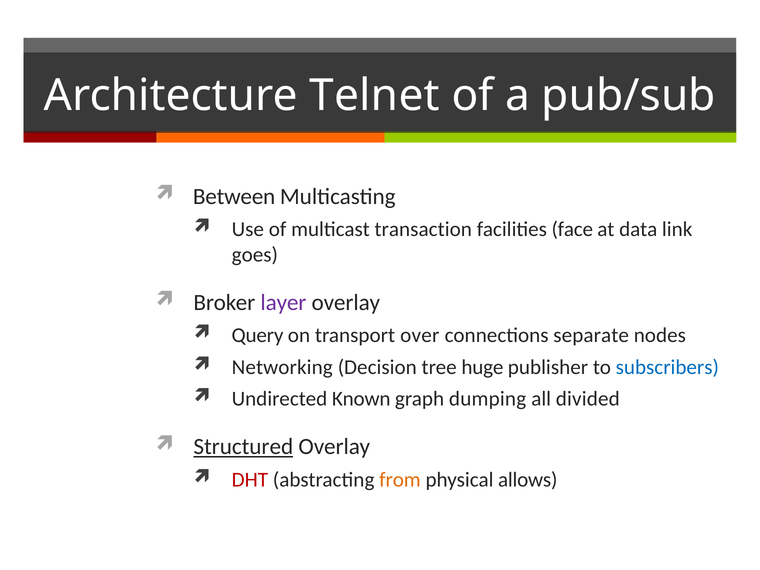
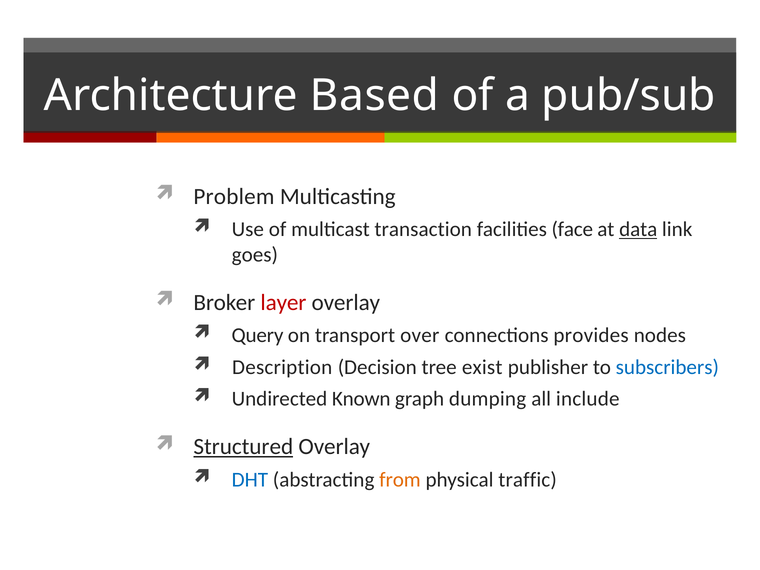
Telnet: Telnet -> Based (374, 96)
Between: Between -> Problem (234, 197)
data underline: none -> present (638, 229)
layer colour: purple -> red (283, 303)
separate: separate -> provides (591, 336)
Networking: Networking -> Description (282, 367)
huge: huge -> exist (482, 367)
divided: divided -> include (588, 399)
DHT colour: red -> blue (250, 480)
allows: allows -> traffic (528, 480)
